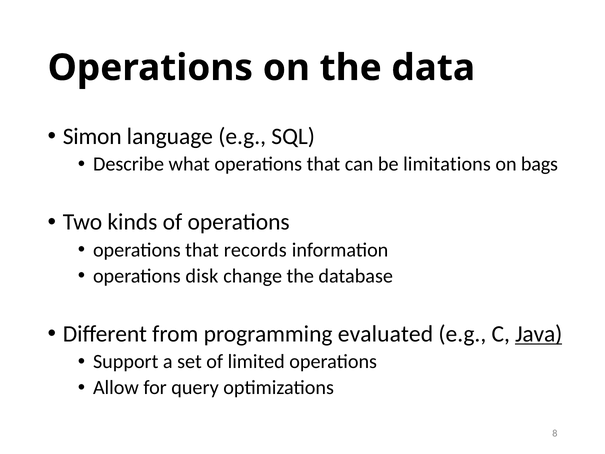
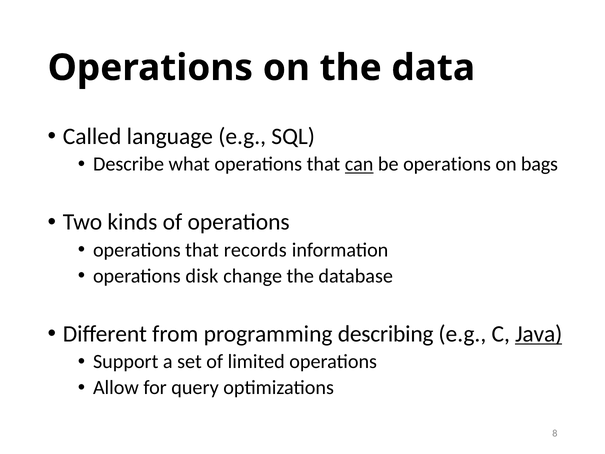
Simon: Simon -> Called (92, 136)
can underline: none -> present (359, 164)
be limitations: limitations -> operations (447, 164)
evaluated: evaluated -> describing (386, 334)
